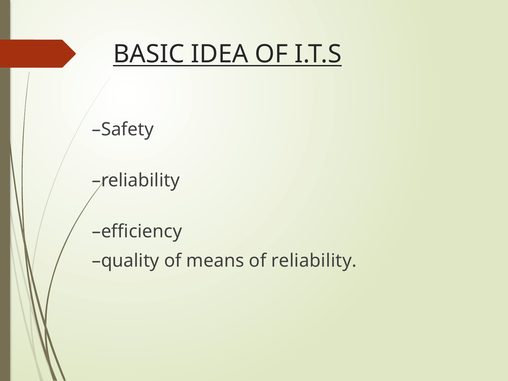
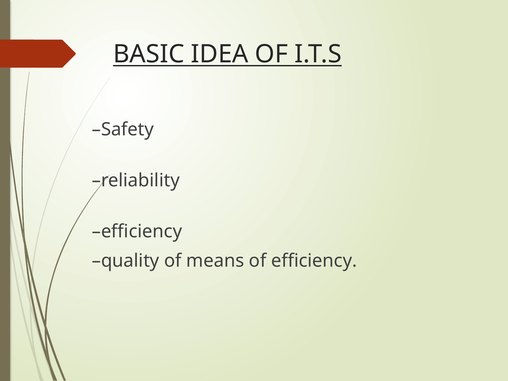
of reliability: reliability -> efficiency (314, 261)
